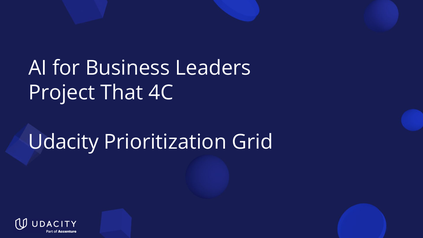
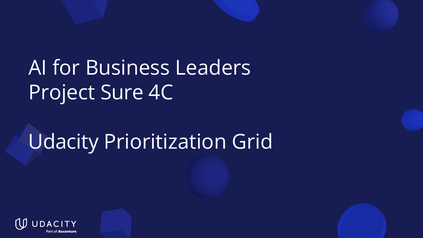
That: That -> Sure (122, 93)
